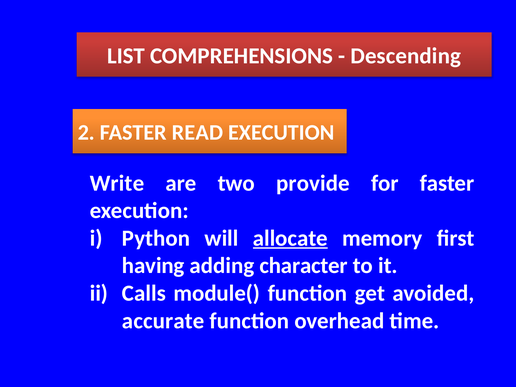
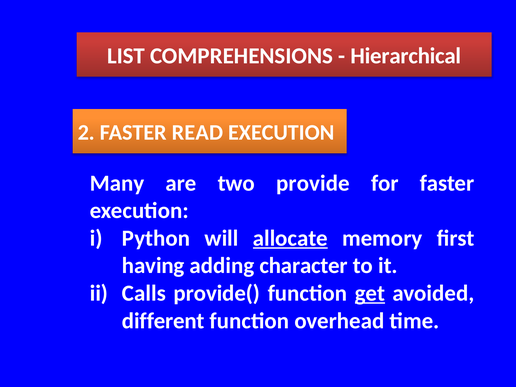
Descending: Descending -> Hierarchical (406, 56)
Write: Write -> Many (117, 183)
module(: module( -> provide( (217, 293)
get underline: none -> present (370, 293)
accurate: accurate -> different (163, 321)
